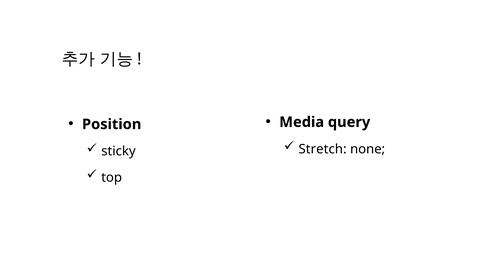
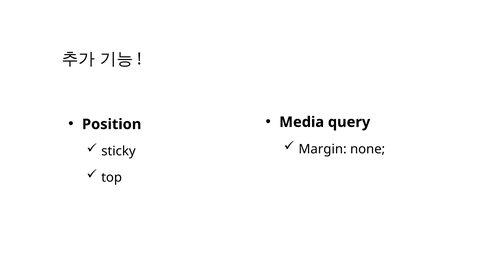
Stretch: Stretch -> Margin (323, 149)
